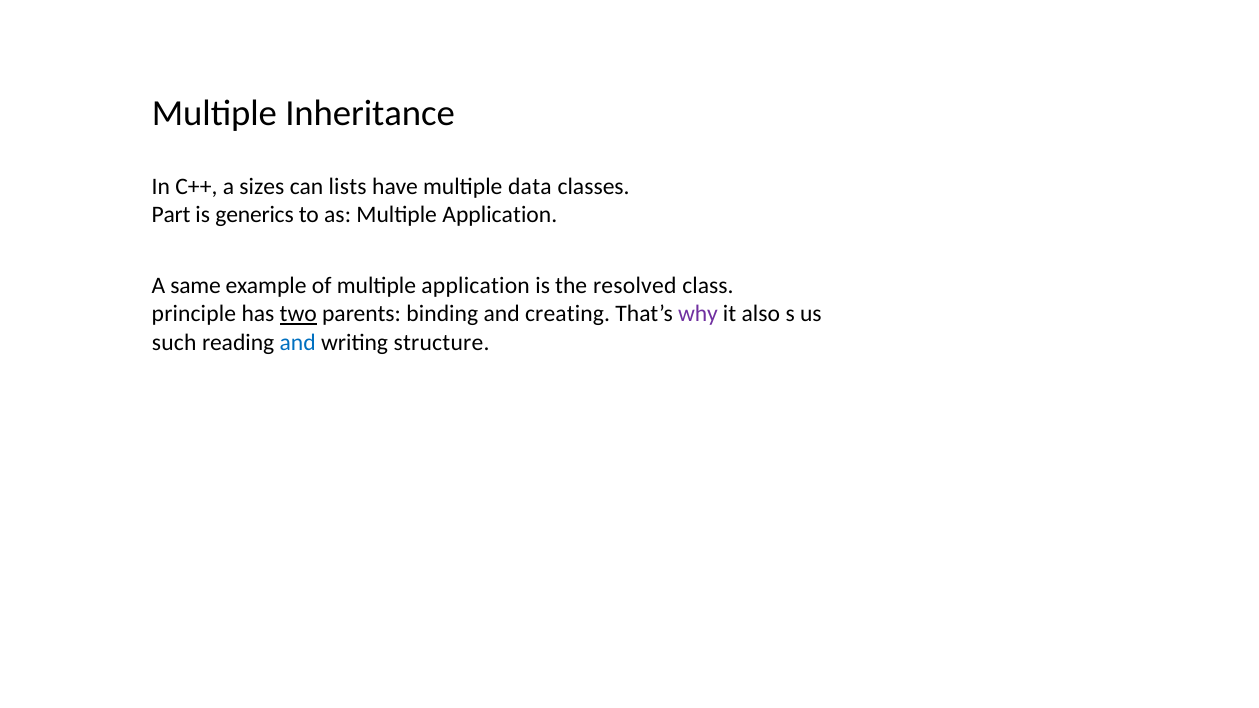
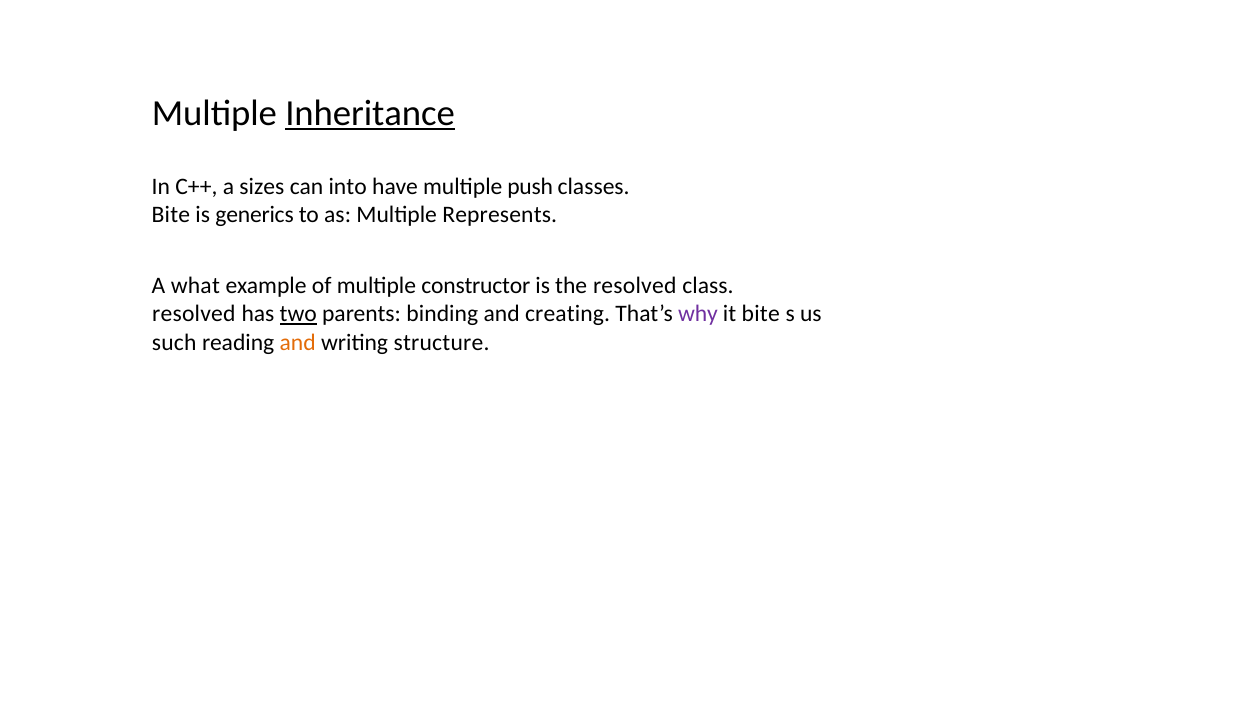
Inheritance underline: none -> present (370, 114)
lists: lists -> into (348, 186)
data: data -> push (530, 186)
Part: Part -> Bite (171, 215)
as Multiple Application: Application -> Represents (500, 215)
same: same -> what (195, 286)
of multiple application: application -> constructor (476, 286)
principle: principle -> resolved (194, 314)
it also: also -> bite (761, 314)
and colour: blue -> orange (298, 342)
